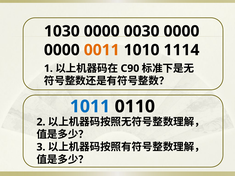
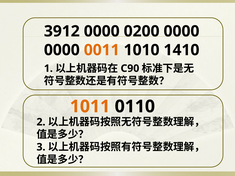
1030: 1030 -> 3912 (62, 31)
0030: 0030 -> 0200 (142, 31)
1114: 1114 -> 1410 (181, 50)
1011 colour: blue -> orange (90, 107)
